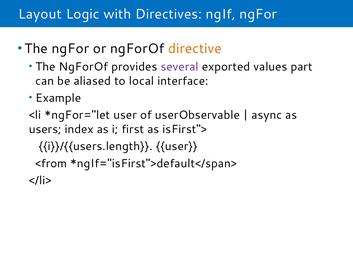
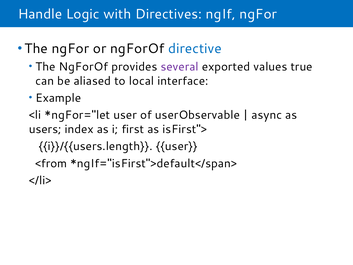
Layout: Layout -> Handle (40, 14)
directive colour: orange -> blue (195, 49)
part: part -> true (302, 67)
